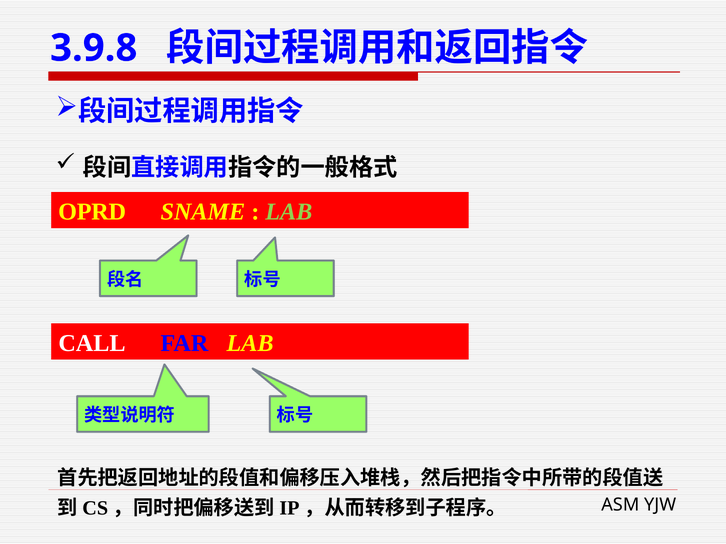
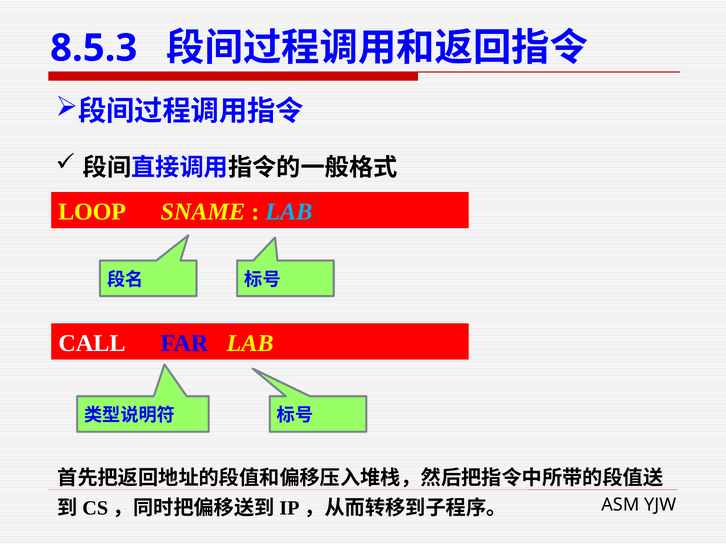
3.9.8: 3.9.8 -> 8.5.3 (94, 48)
OPRD: OPRD -> LOOP (92, 212)
LAB colour: light green -> light blue (289, 212)
